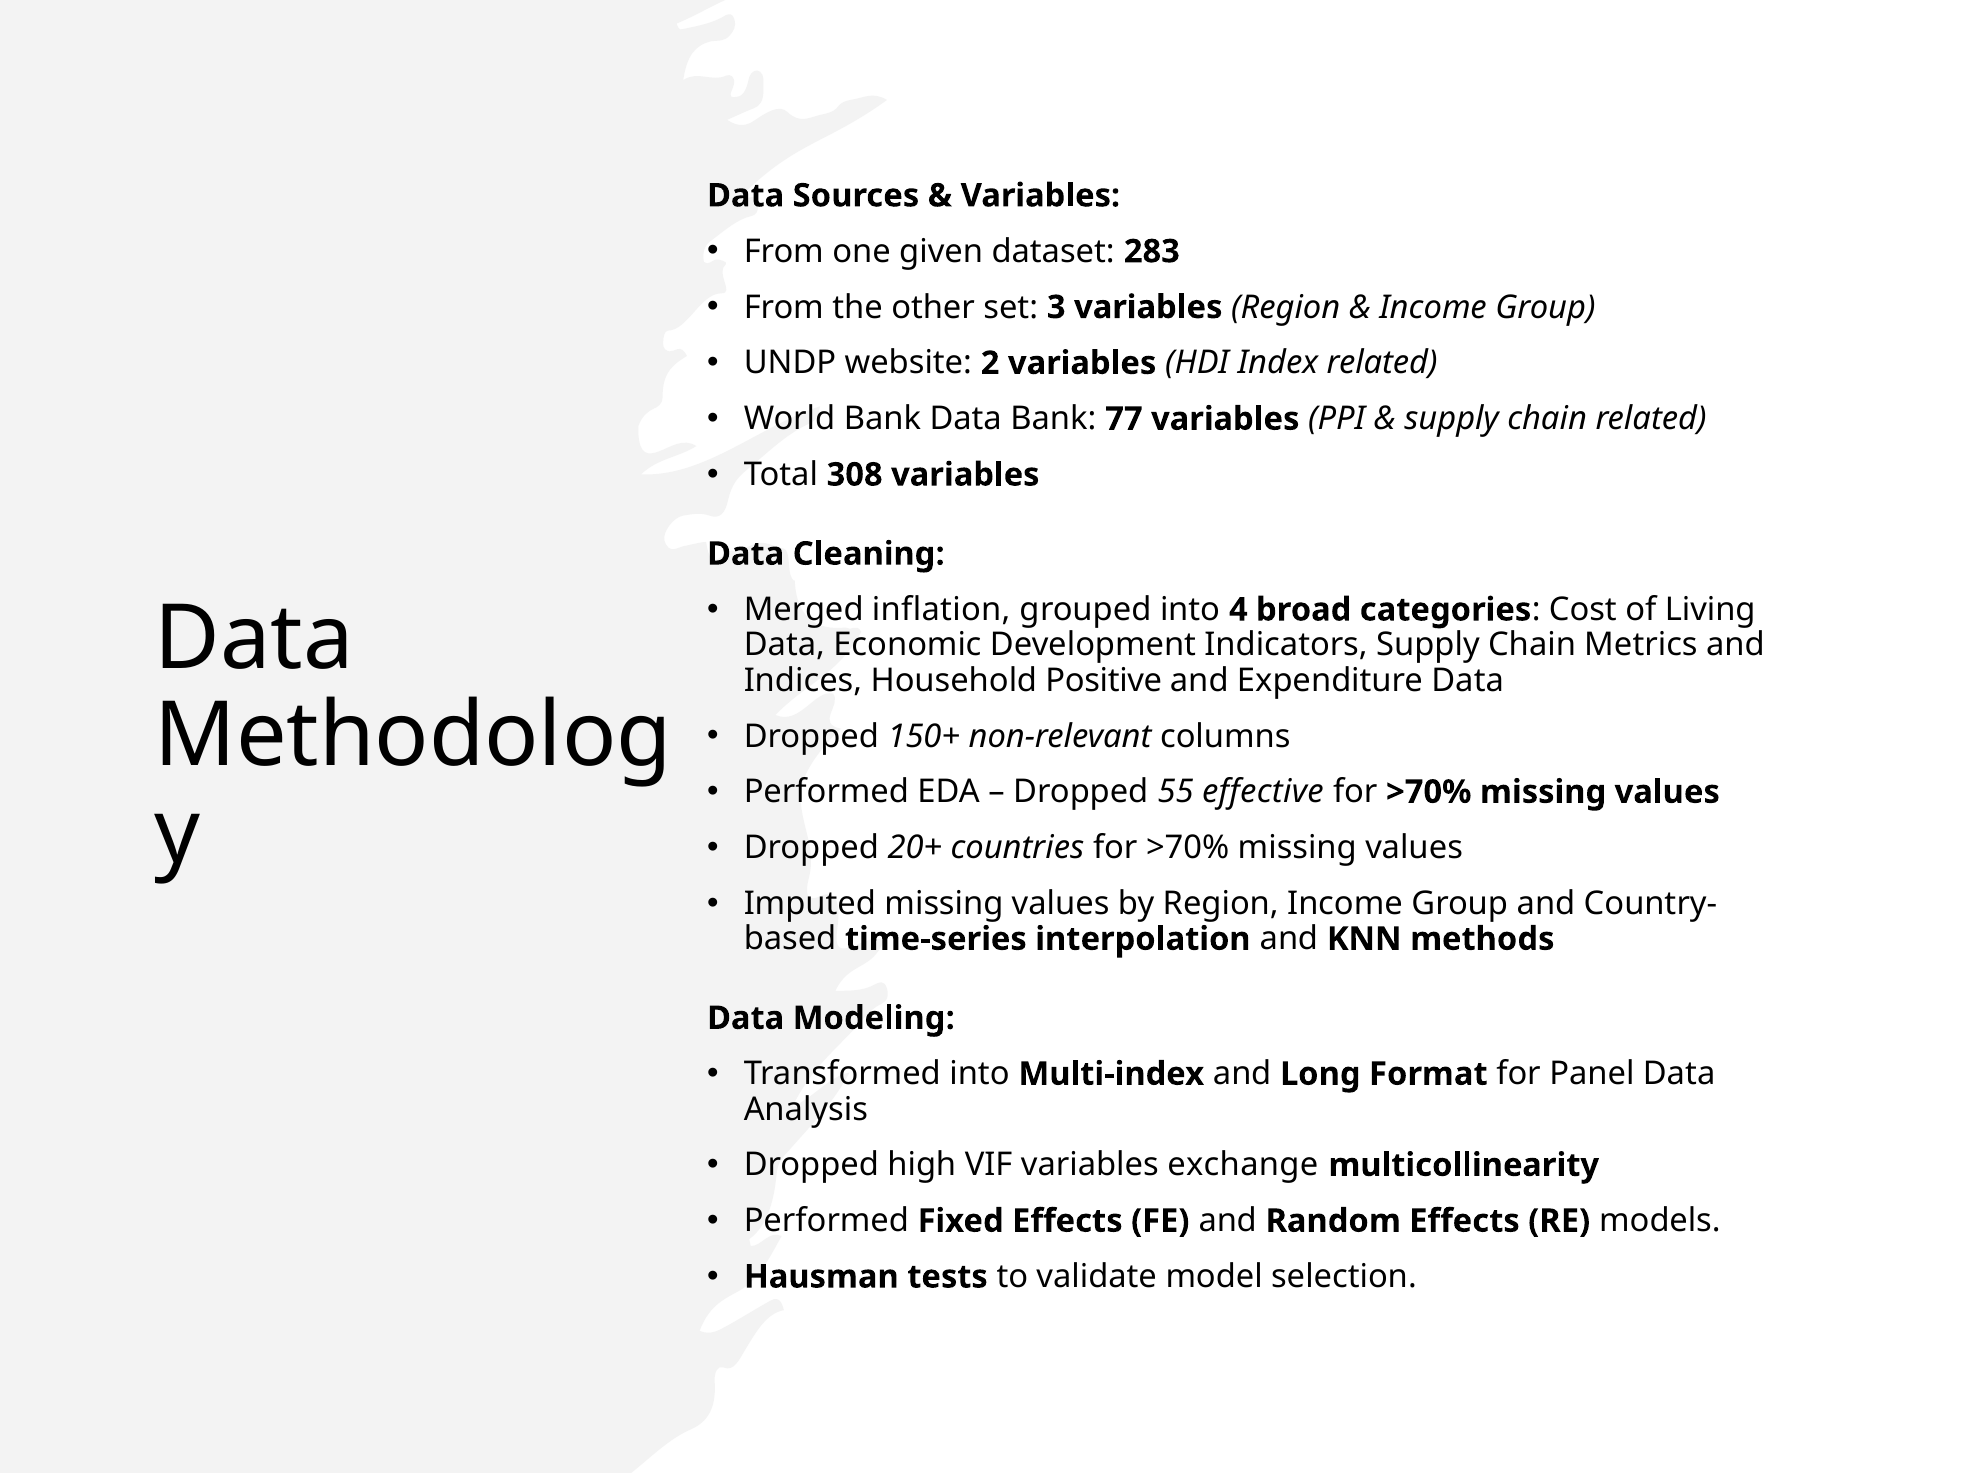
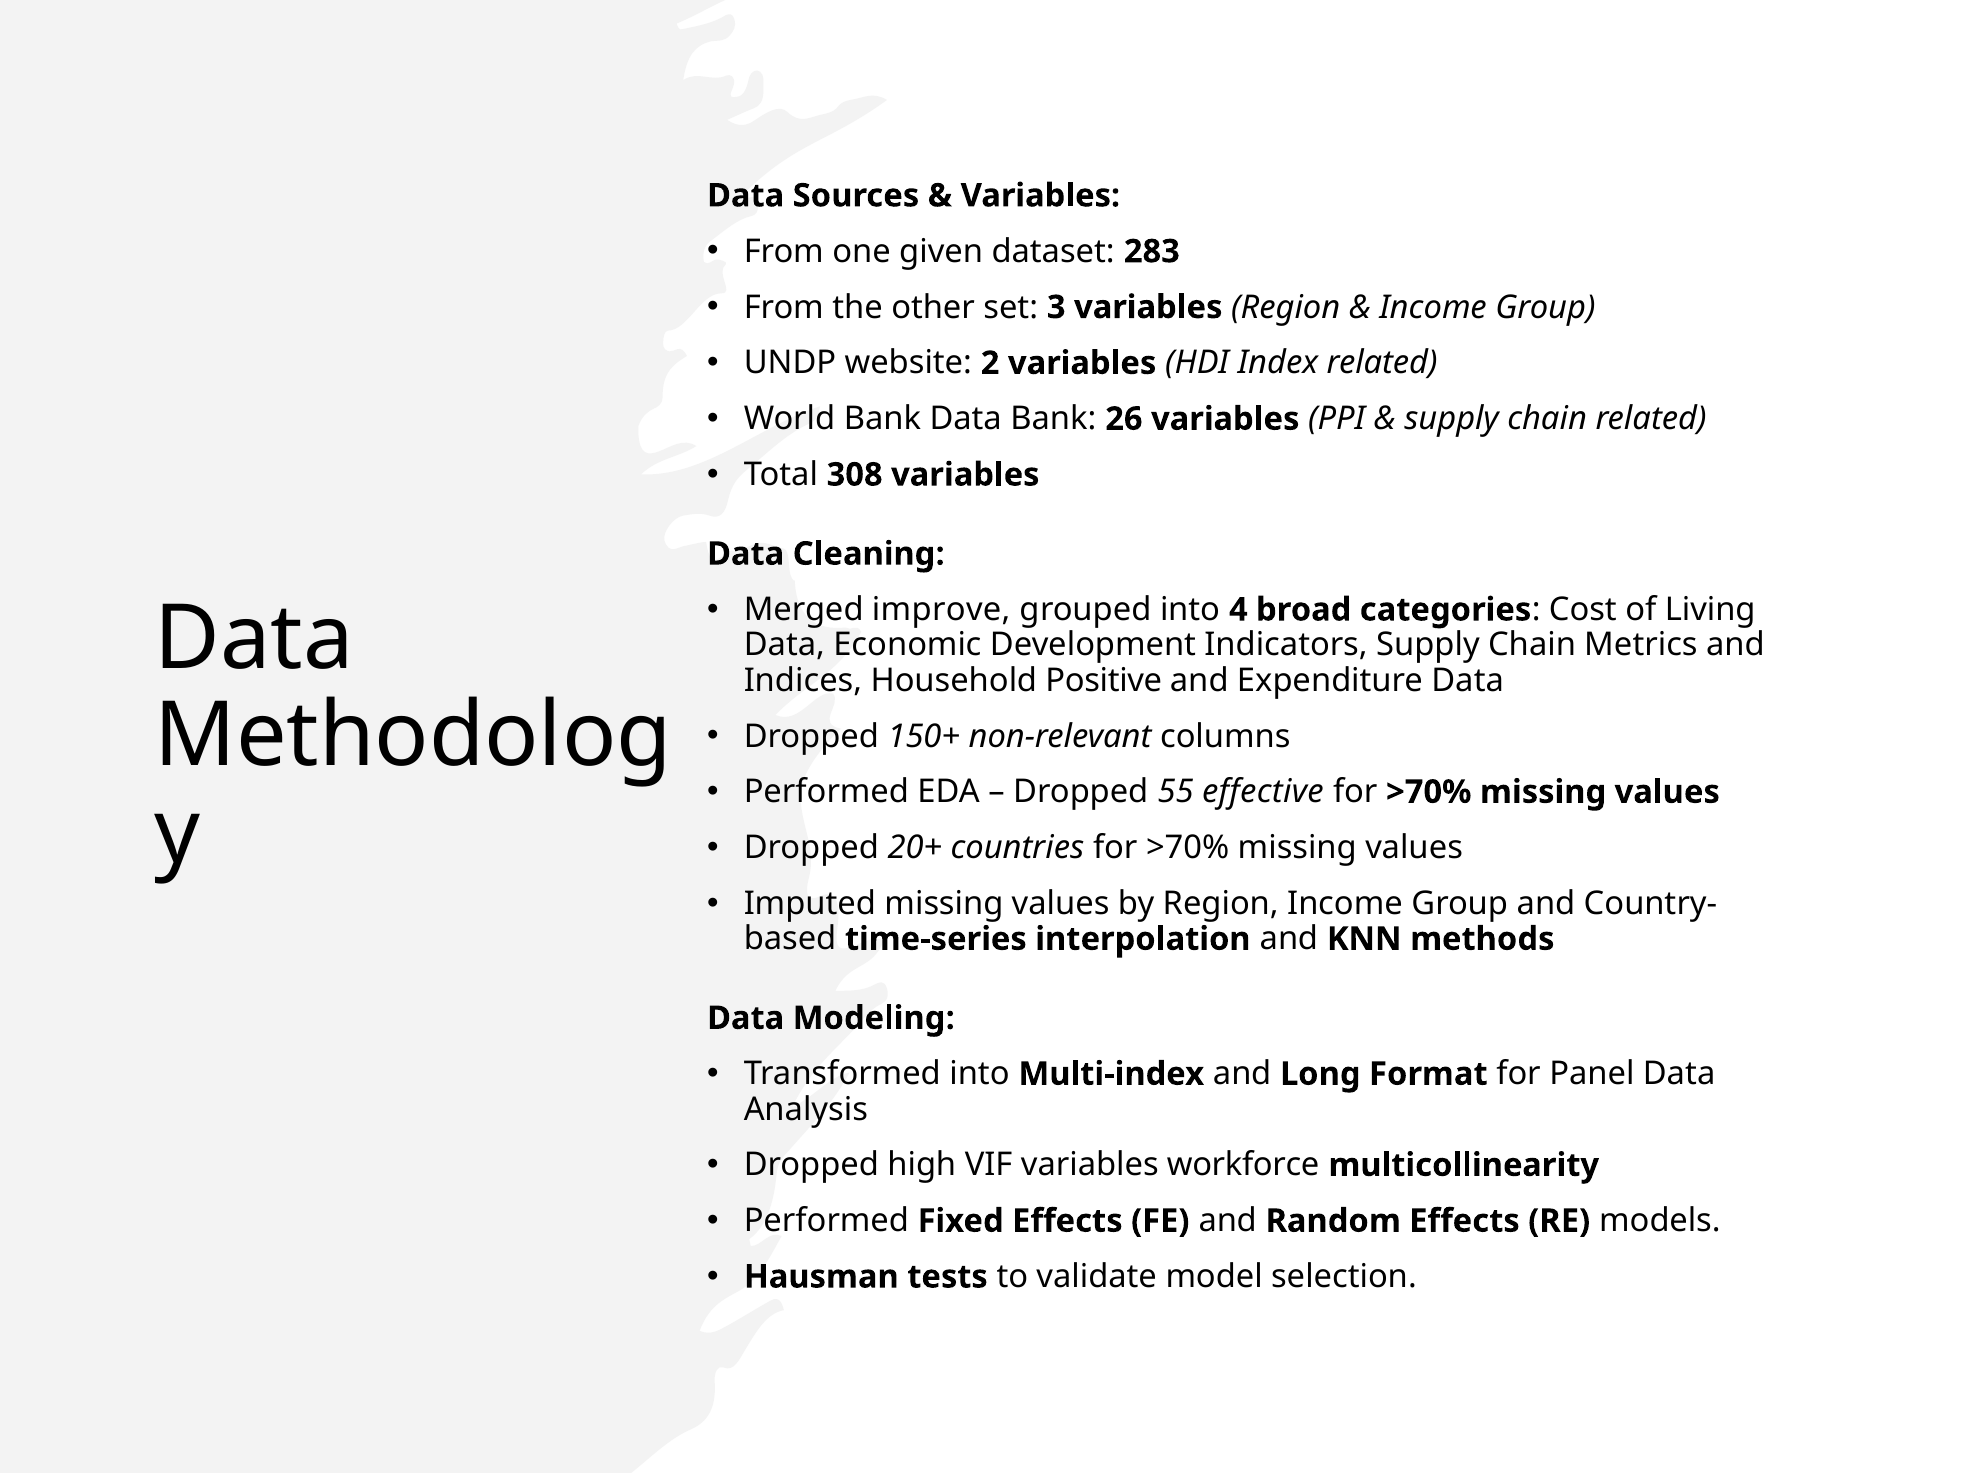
77: 77 -> 26 (1124, 419)
inflation: inflation -> improve (941, 610)
exchange: exchange -> workforce (1243, 1165)
